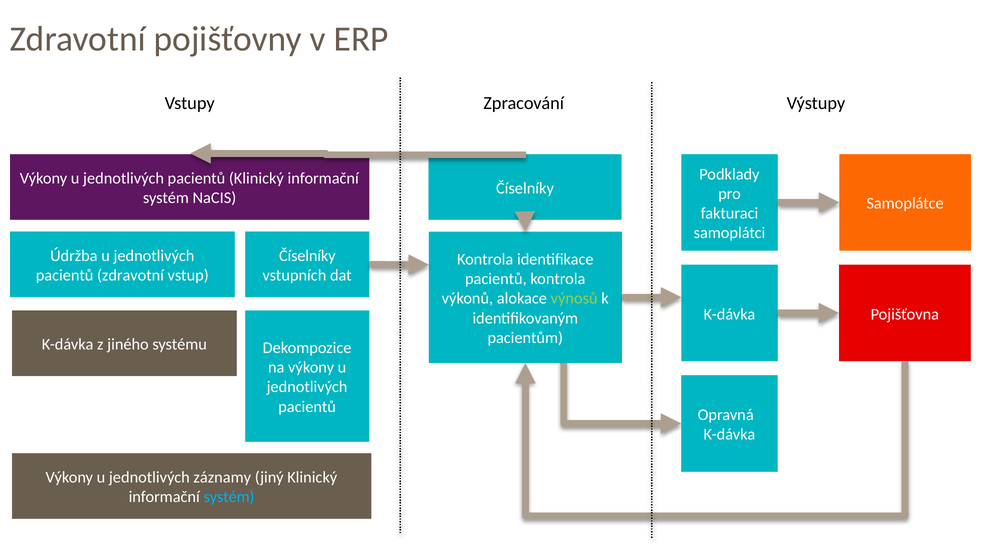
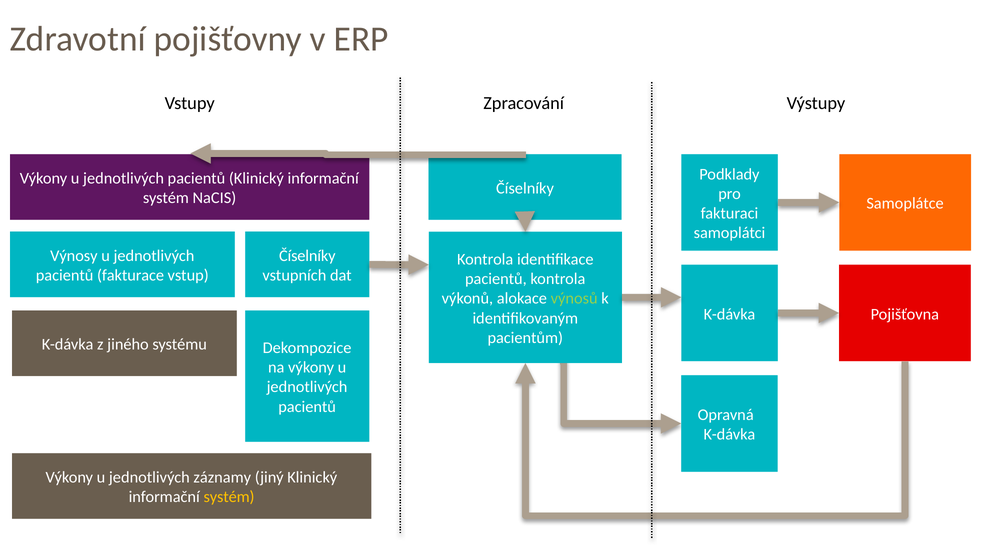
Údržba: Údržba -> Výnosy (74, 256)
pacientů zdravotní: zdravotní -> fakturace (131, 275)
systém colour: light blue -> yellow (229, 497)
